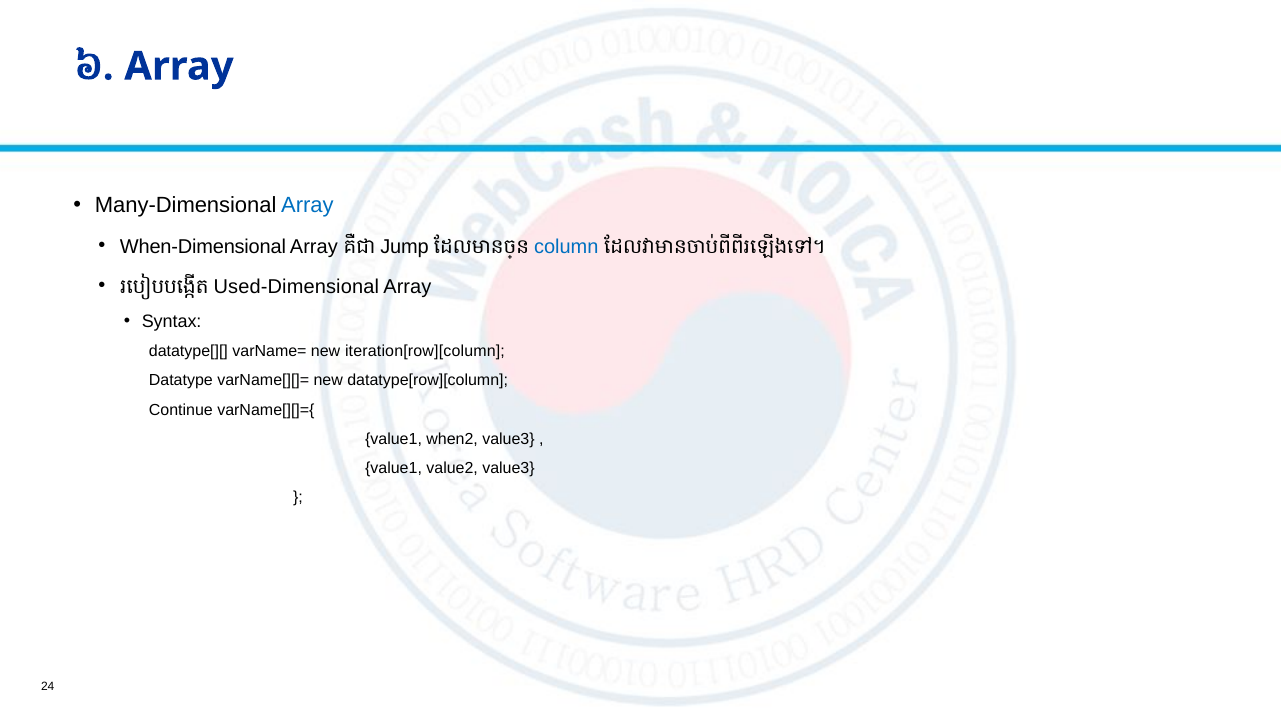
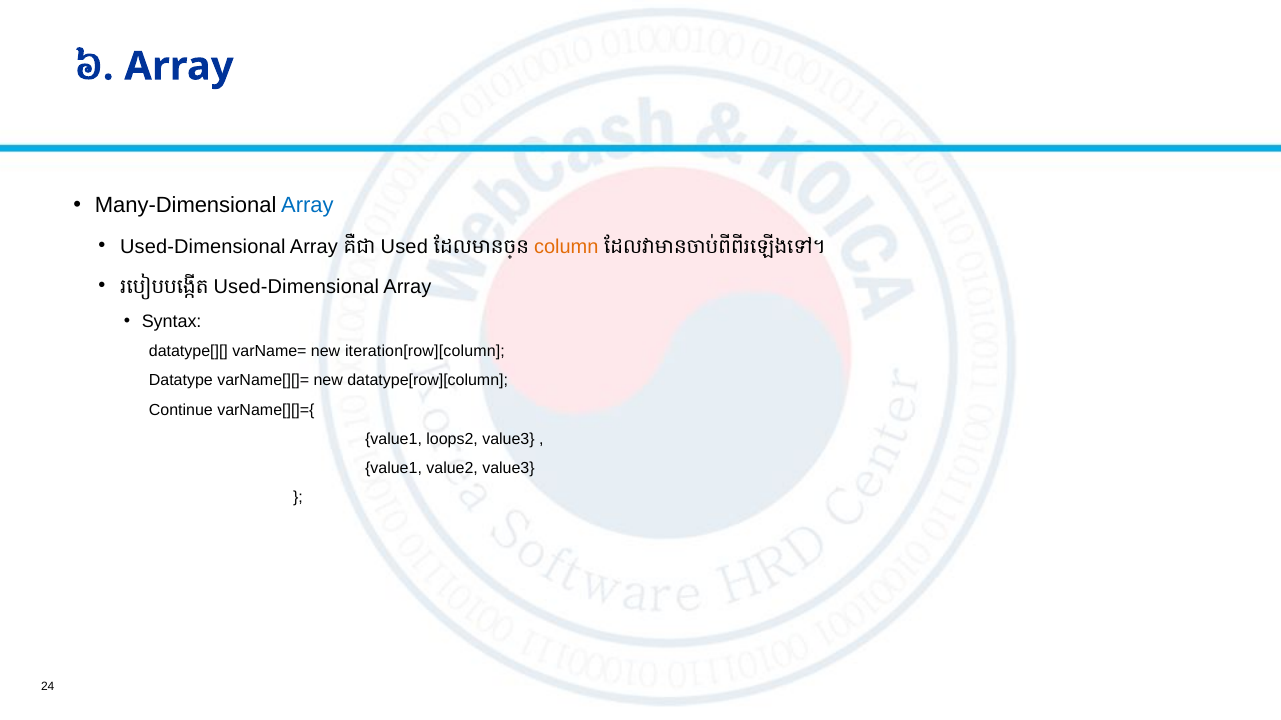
When-Dimensional: When-Dimensional -> Used-Dimensional (203, 247)
Jump: Jump -> Used (404, 247)
column colour: blue -> orange (566, 247)
when2: when2 -> loops2 (452, 439)
